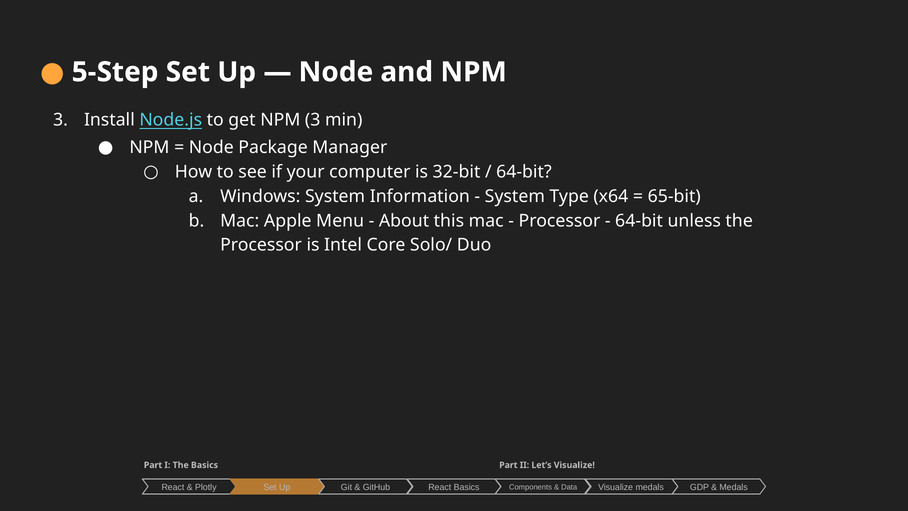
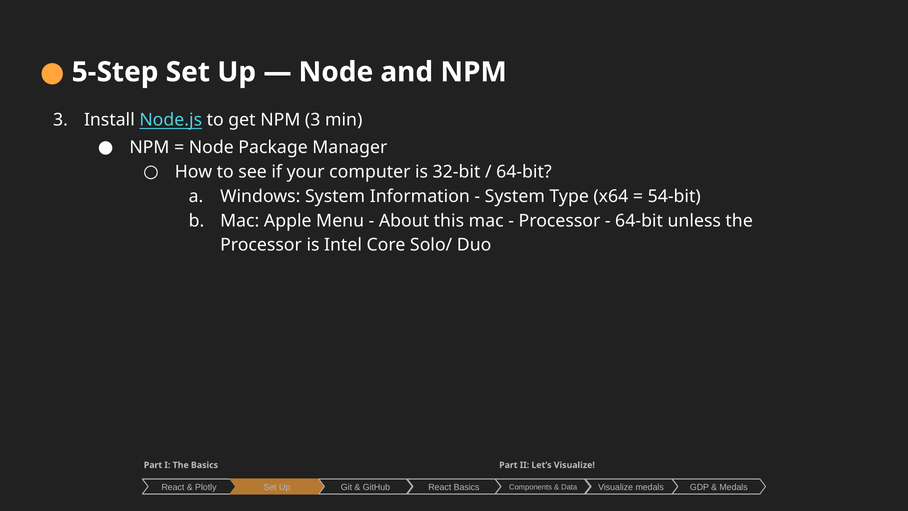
65-bit: 65-bit -> 54-bit (674, 196)
